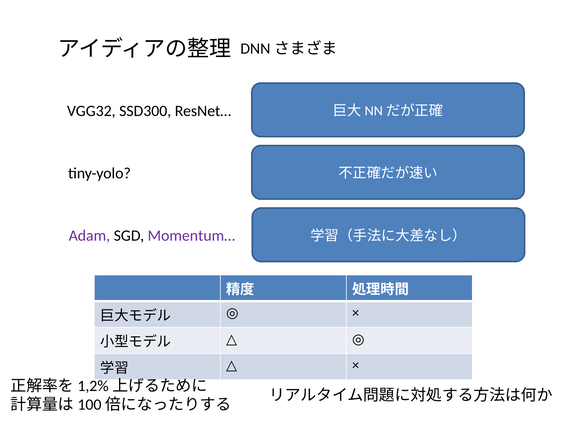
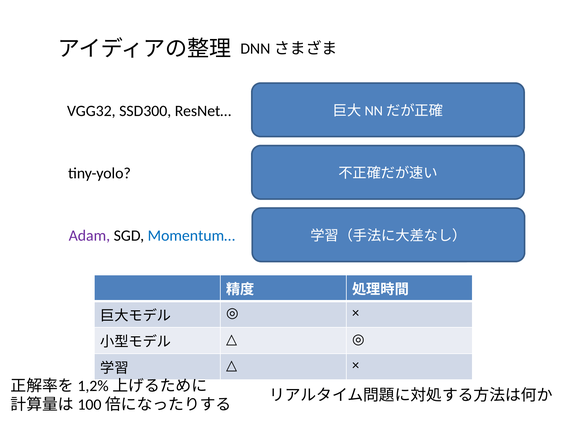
Momentum… colour: purple -> blue (191, 236)
